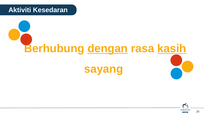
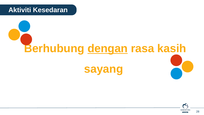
kasih underline: present -> none (172, 48)
